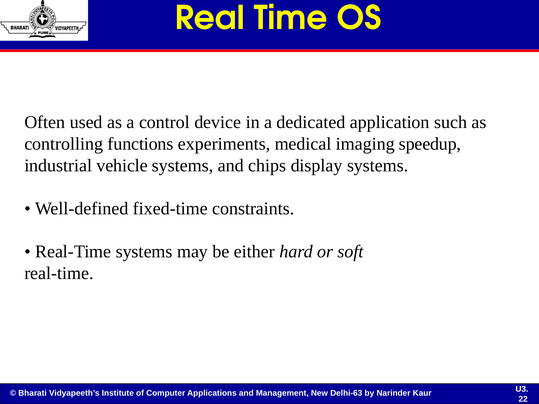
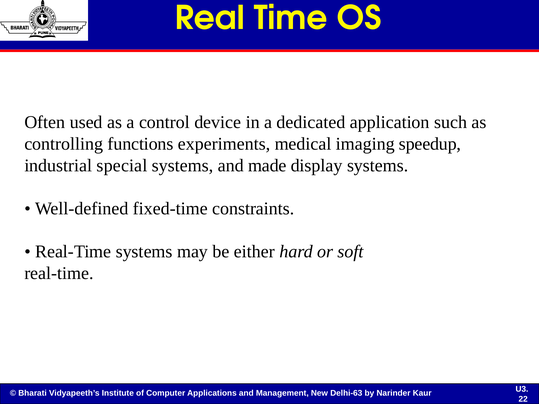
vehicle: vehicle -> special (122, 166)
chips: chips -> made (267, 166)
